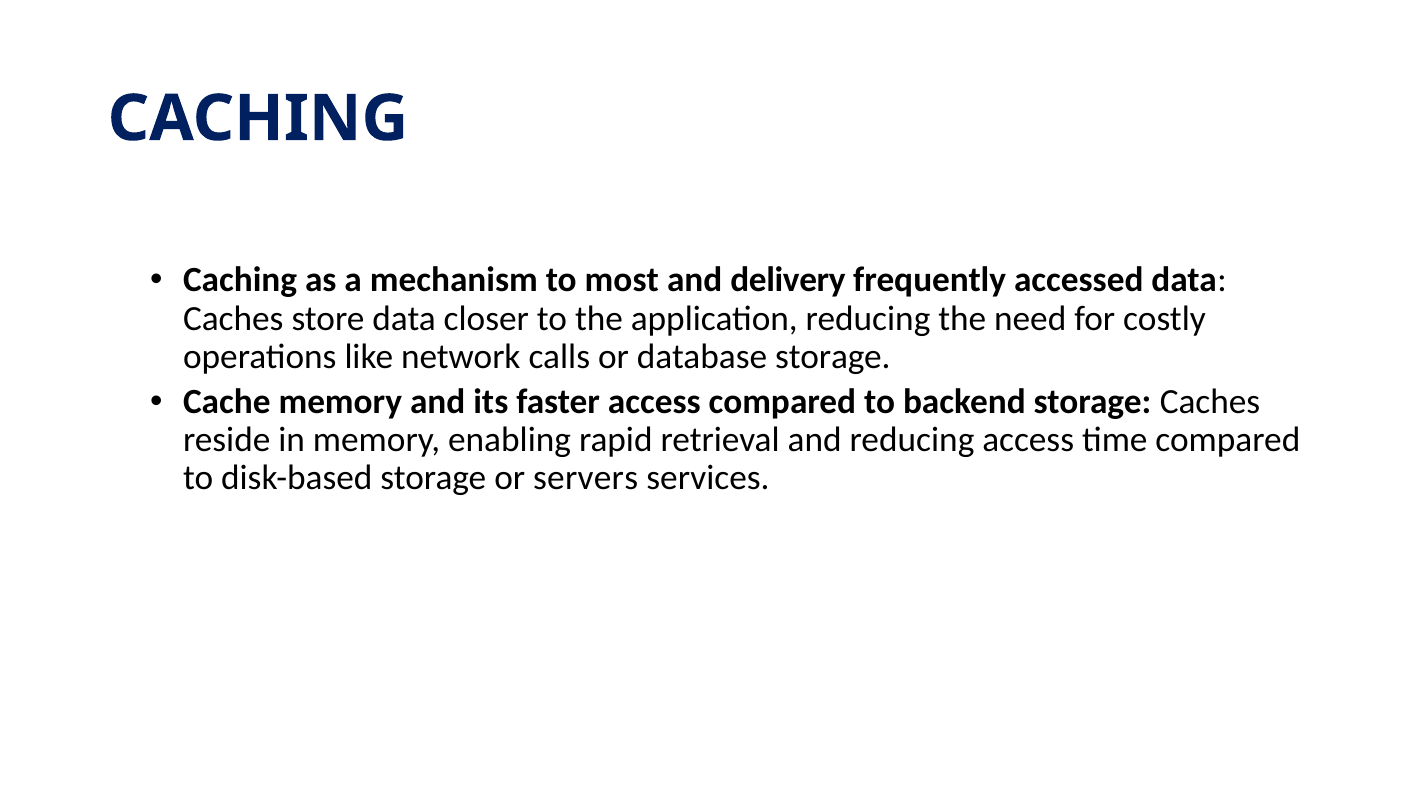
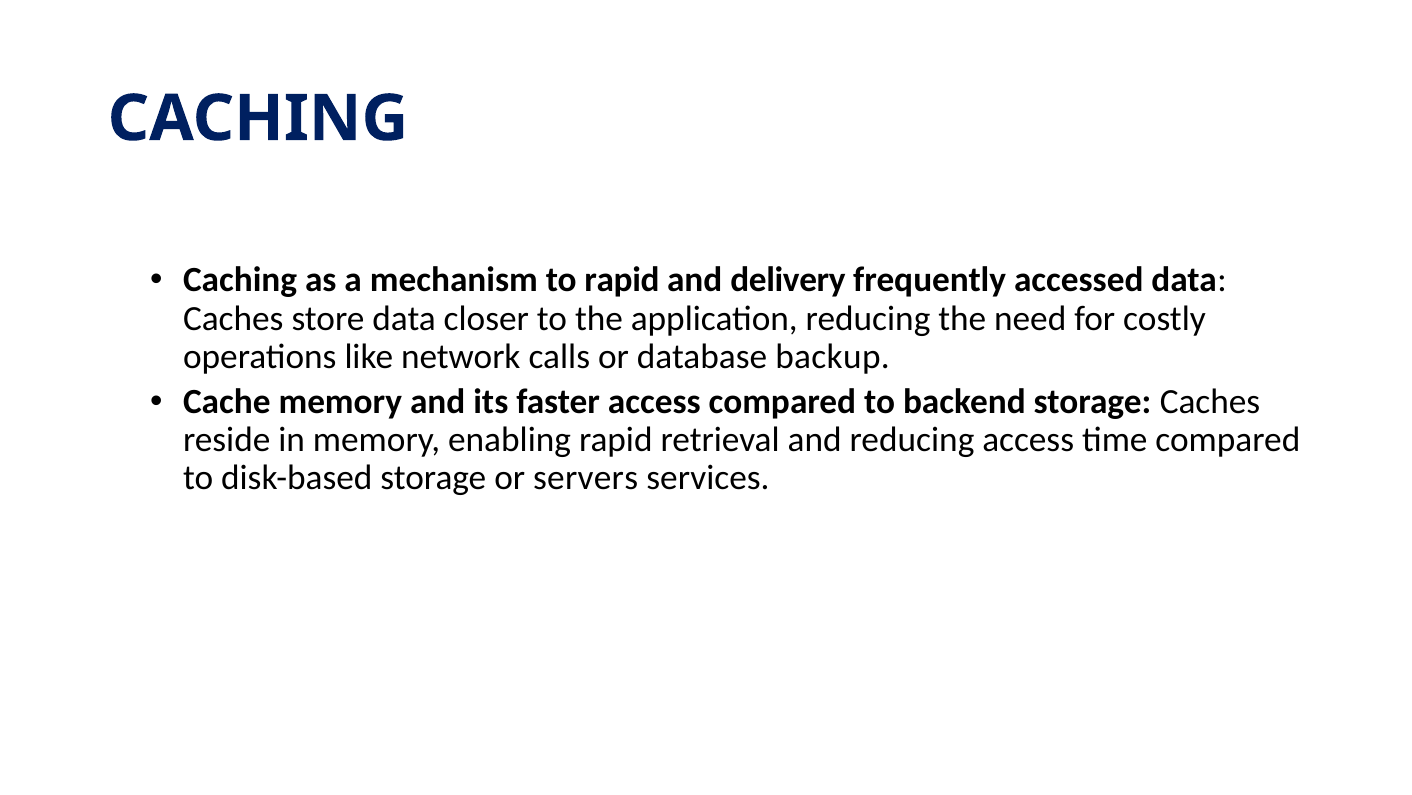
to most: most -> rapid (622, 280)
database storage: storage -> backup (833, 356)
